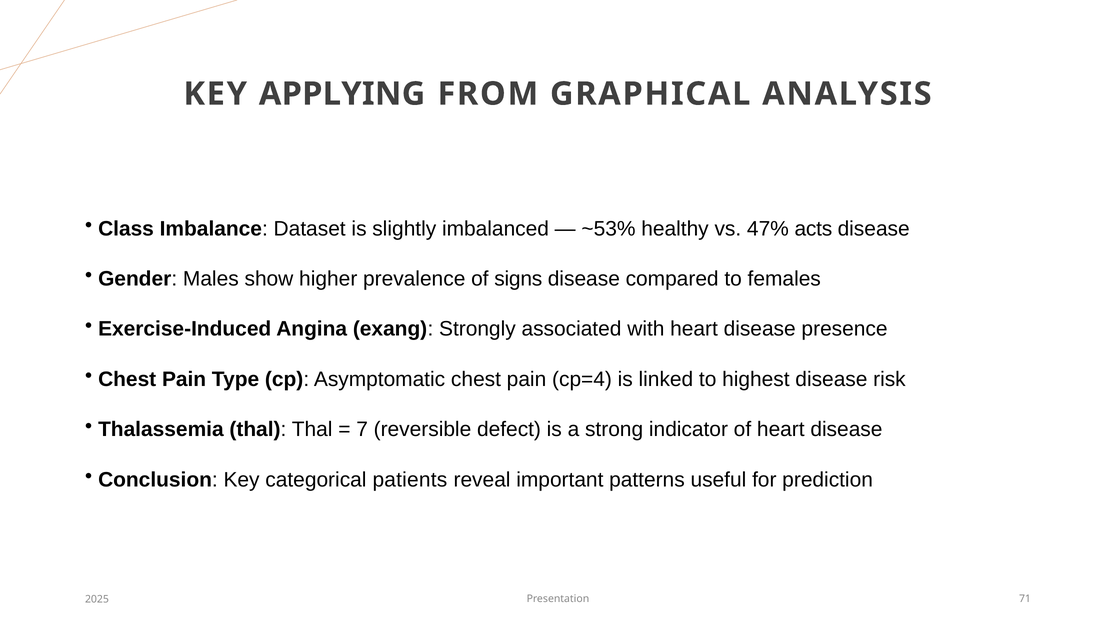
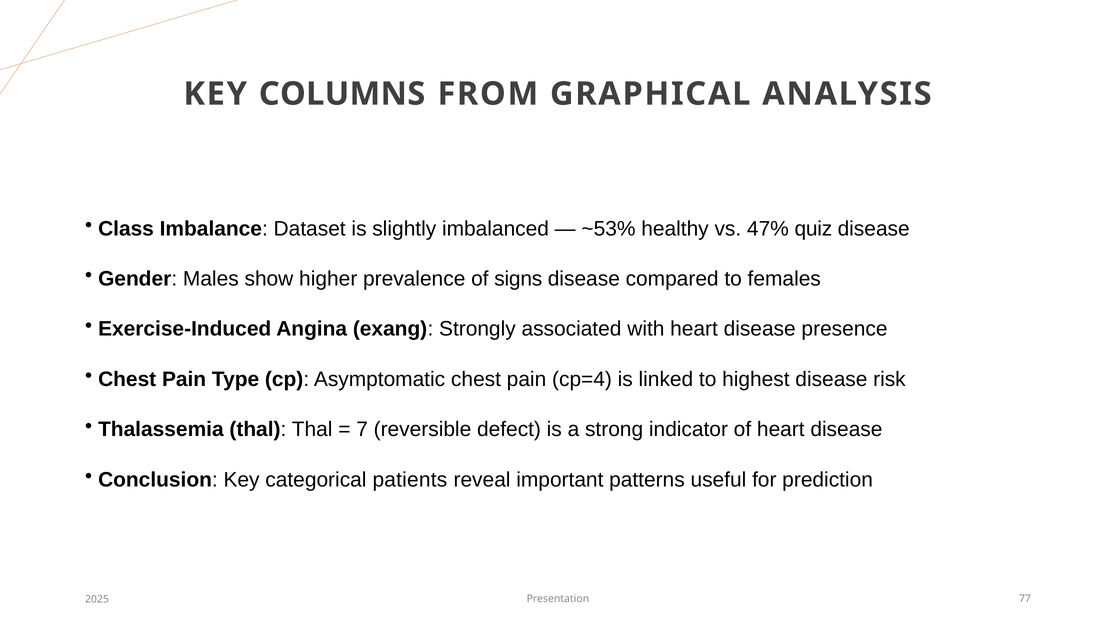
APPLYING: APPLYING -> COLUMNS (342, 94)
acts: acts -> quiz (813, 229)
71: 71 -> 77 (1025, 598)
